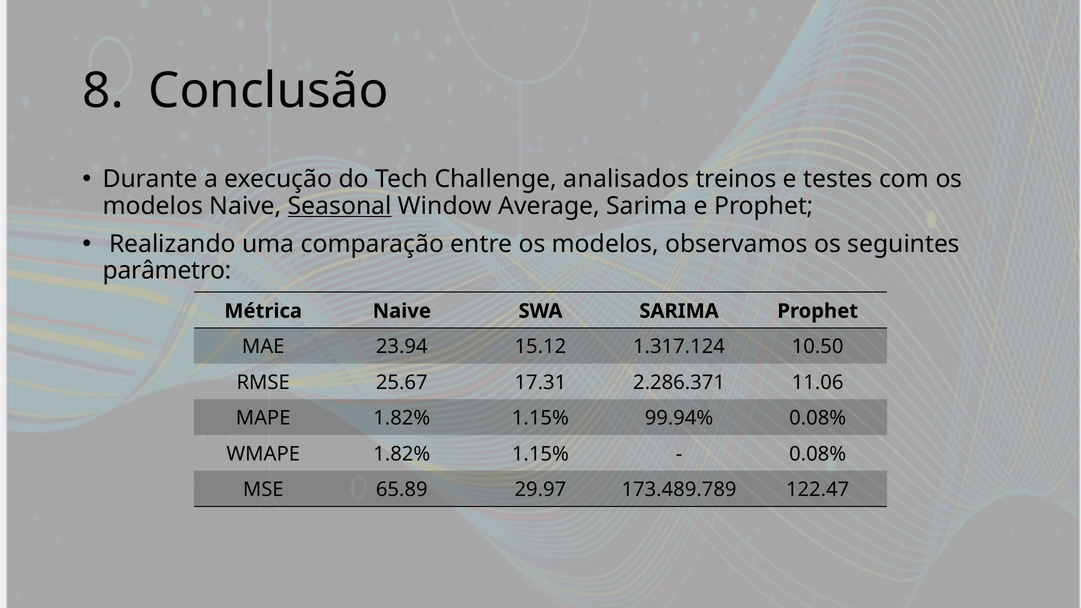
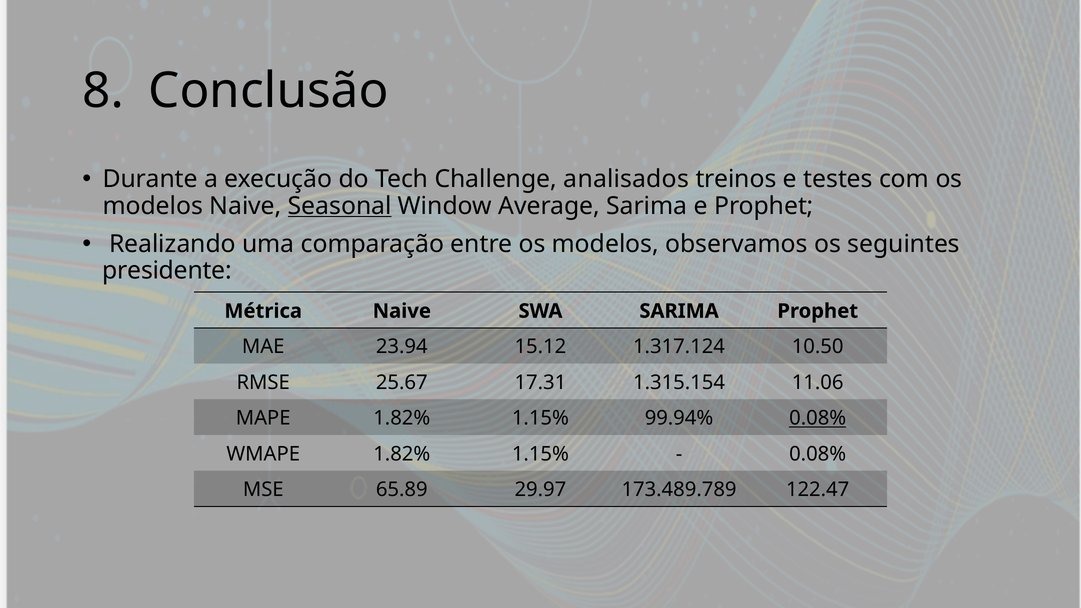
parâmetro: parâmetro -> presidente (167, 271)
2.286.371: 2.286.371 -> 1.315.154 (679, 383)
0.08% underline: none -> present (818, 418)
